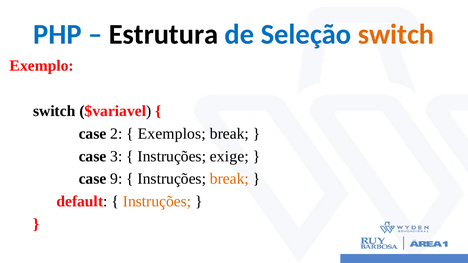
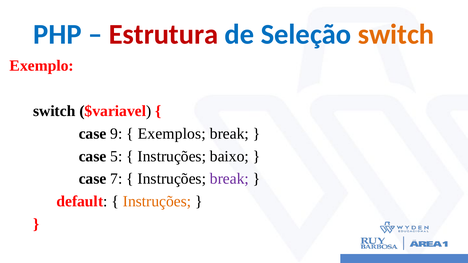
Estrutura colour: black -> red (163, 34)
2: 2 -> 9 (116, 134)
3: 3 -> 5 (116, 156)
exige: exige -> baixo (229, 156)
9: 9 -> 7 (116, 179)
break colour: orange -> purple (229, 179)
